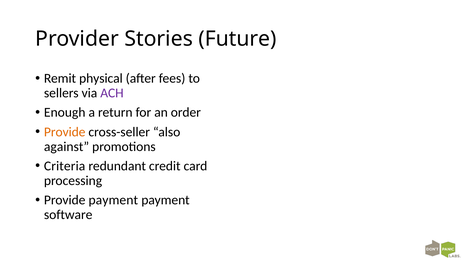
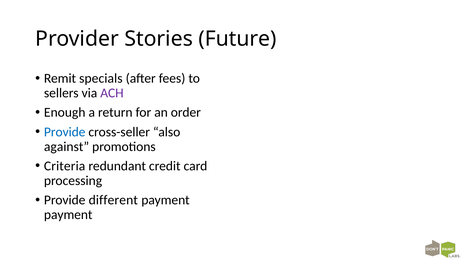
physical: physical -> specials (101, 78)
Provide colour: orange -> blue (65, 132)
Provide payment: payment -> different (113, 200)
software: software -> payment (68, 214)
